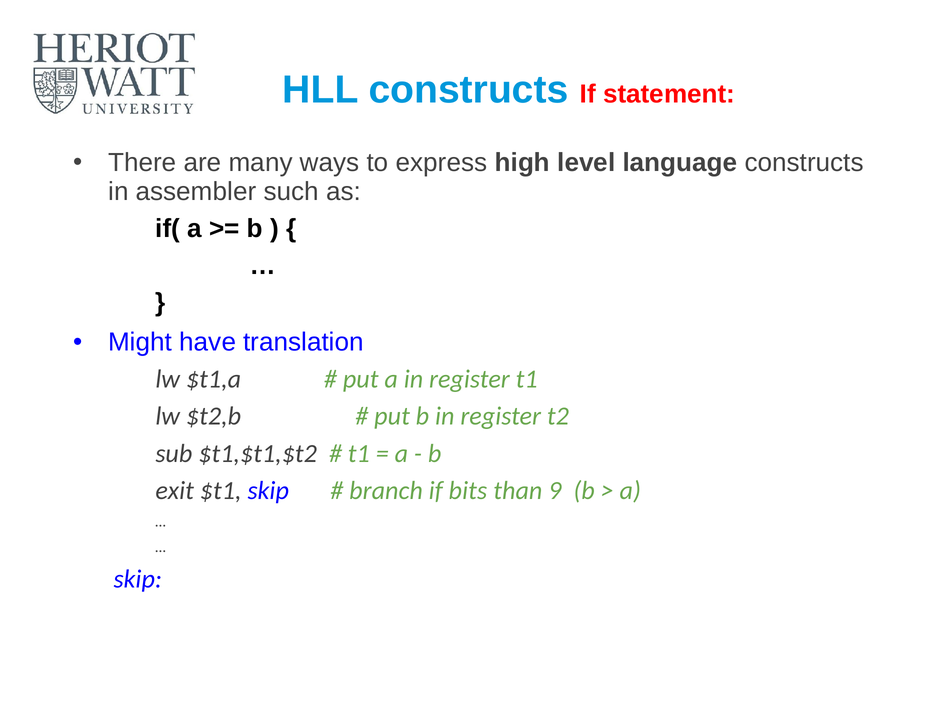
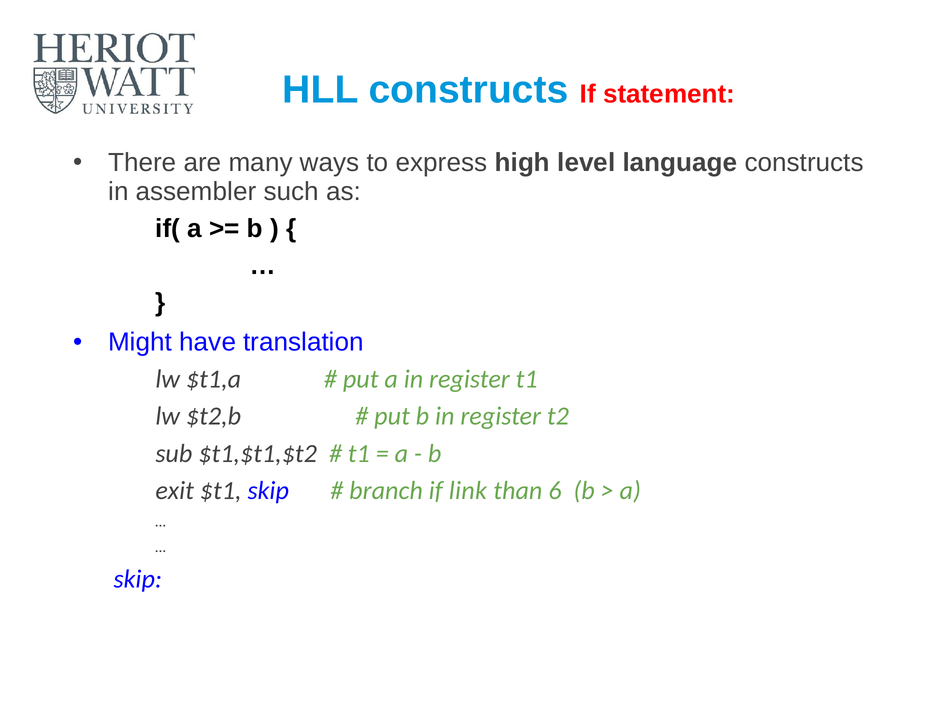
bits: bits -> link (468, 490)
9: 9 -> 6 (555, 490)
